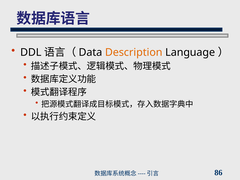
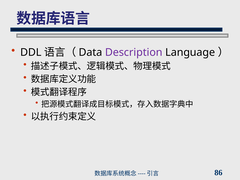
Description colour: orange -> purple (134, 52)
